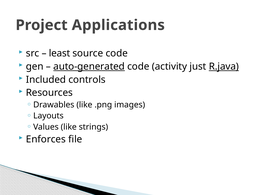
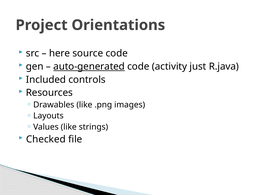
Applications: Applications -> Orientations (118, 25)
least: least -> here (60, 53)
R.java underline: present -> none (224, 66)
Enforces: Enforces -> Checked (46, 139)
